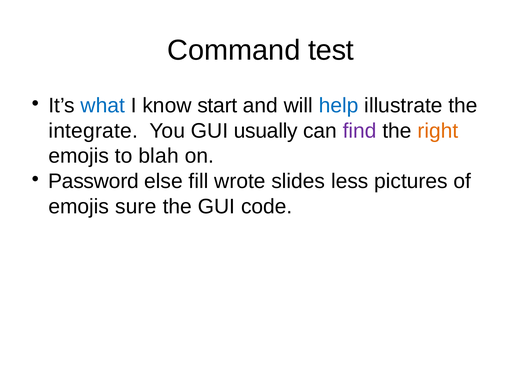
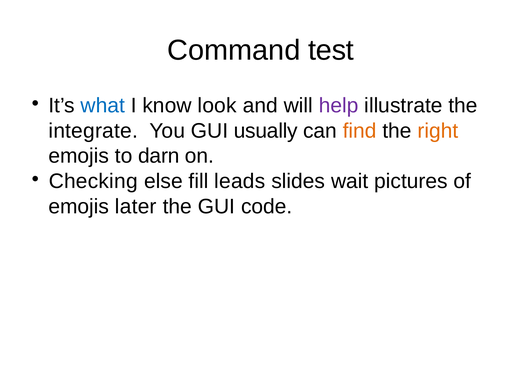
start: start -> look (217, 106)
help colour: blue -> purple (339, 106)
find colour: purple -> orange (360, 131)
blah: blah -> darn (159, 156)
Password: Password -> Checking (93, 181)
wrote: wrote -> leads (240, 181)
less: less -> wait (350, 181)
sure: sure -> later (136, 206)
